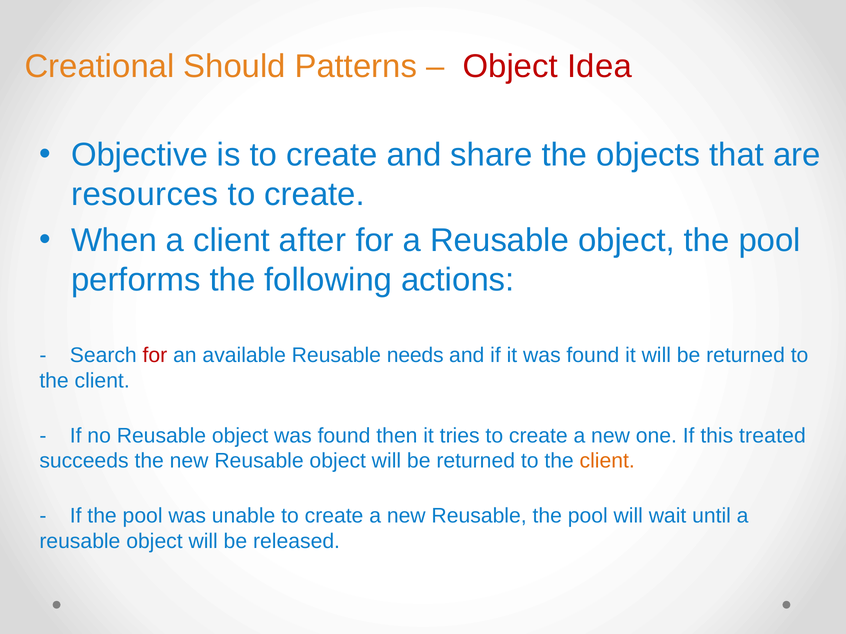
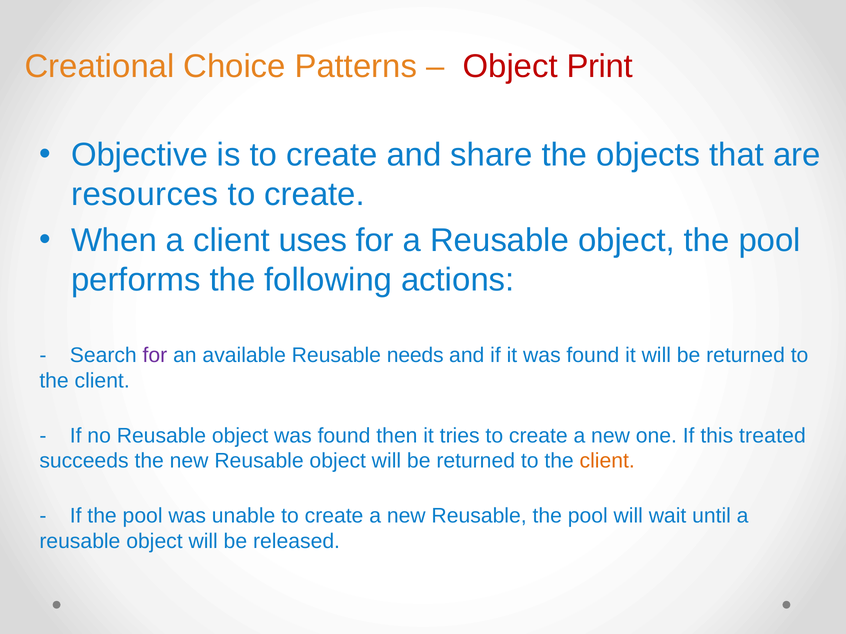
Should: Should -> Choice (235, 67)
Idea: Idea -> Print (600, 67)
after: after -> uses (313, 241)
for colour: red -> purple (155, 356)
